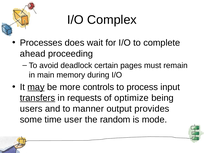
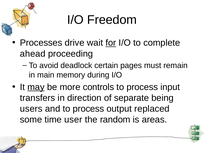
Complex: Complex -> Freedom (112, 20)
does: does -> drive (75, 43)
for underline: none -> present (111, 43)
transfers underline: present -> none (38, 98)
requests: requests -> direction (84, 98)
optimize: optimize -> separate (132, 98)
and to manner: manner -> process (88, 109)
provides: provides -> replaced (152, 109)
mode: mode -> areas (154, 120)
